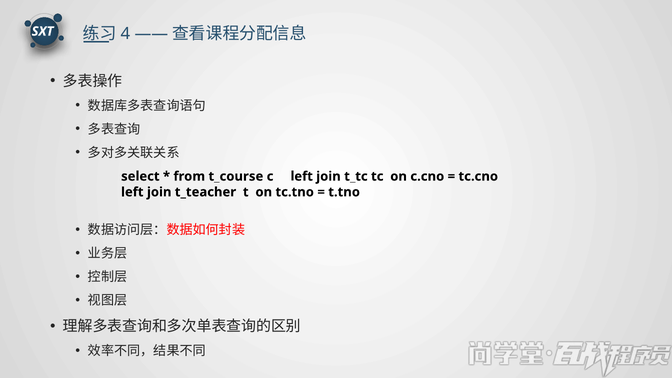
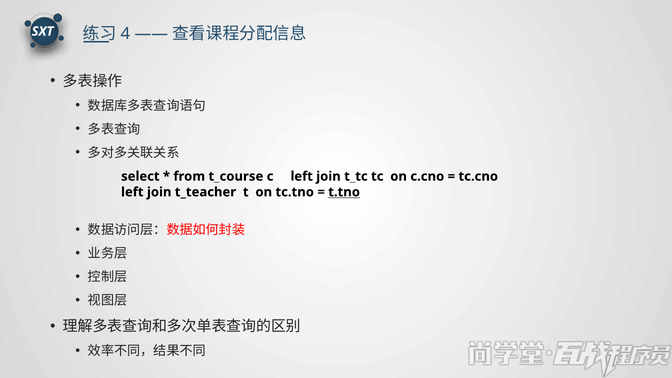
t.tno underline: none -> present (344, 192)
